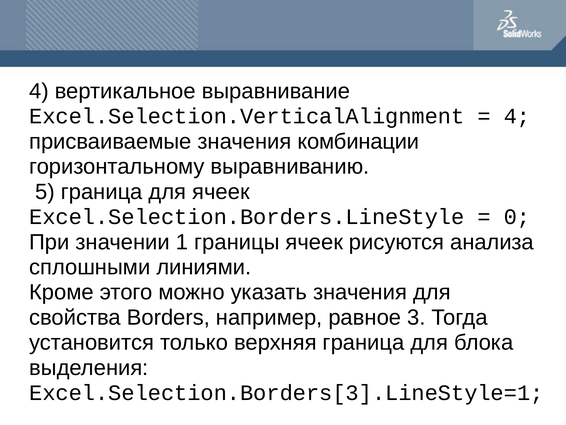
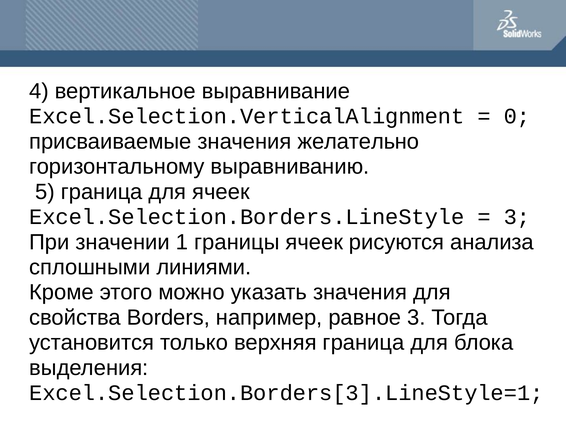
4: 4 -> 0 (517, 116)
комбинации: комбинации -> желательно (358, 141)
0: 0 -> 3 (517, 217)
